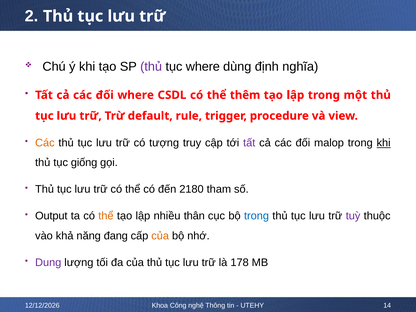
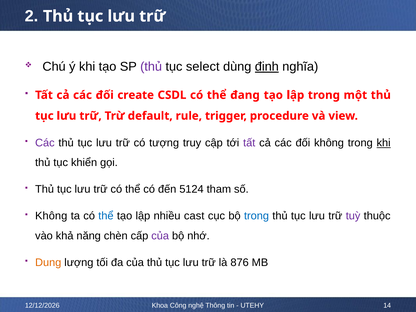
tục where: where -> select (203, 67)
định underline: none -> present (267, 67)
đối where: where -> create (136, 95)
thêm: thêm -> đang (245, 95)
Các colour: orange -> purple (45, 143)
đối malop: malop -> không (329, 143)
giống: giống -> khiển (84, 163)
2180: 2180 -> 5124 (192, 189)
Output: Output -> Không (51, 216)
thể colour: orange -> blue (106, 216)
thân: thân -> cast (194, 216)
đang: đang -> chèn (116, 236)
của colour: orange -> purple (160, 236)
Dung colour: purple -> orange (48, 262)
178: 178 -> 876 (240, 262)
